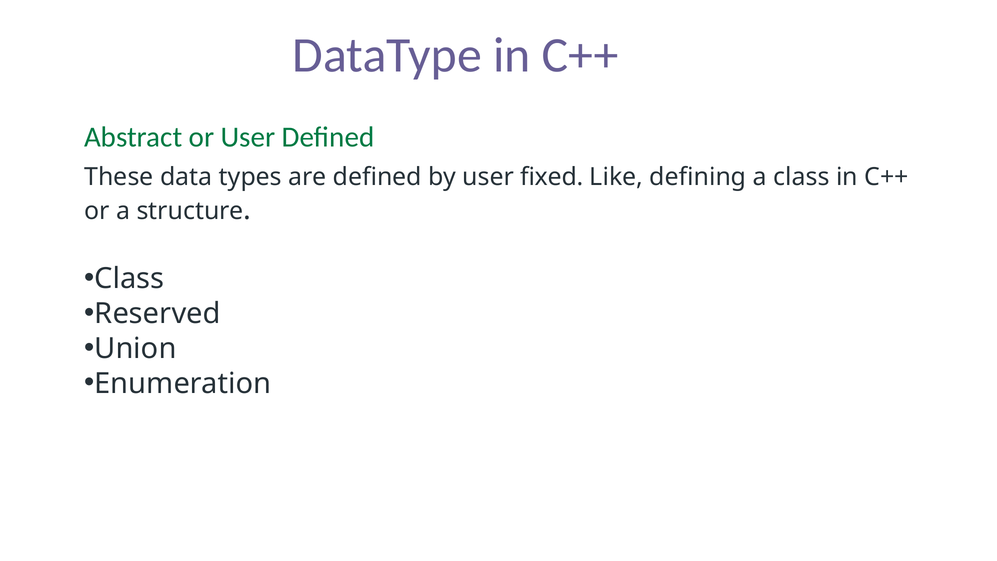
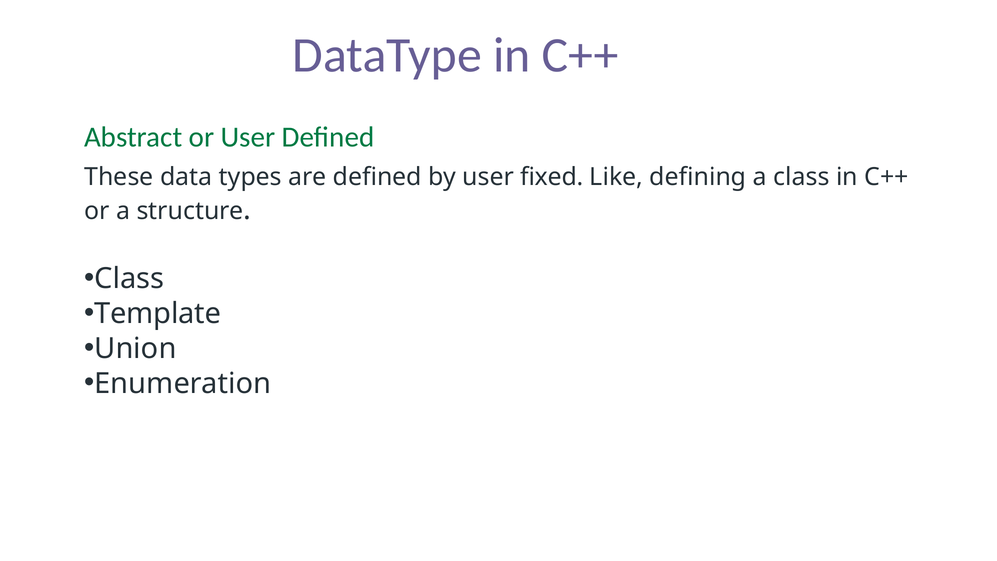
Reserved: Reserved -> Template (158, 314)
